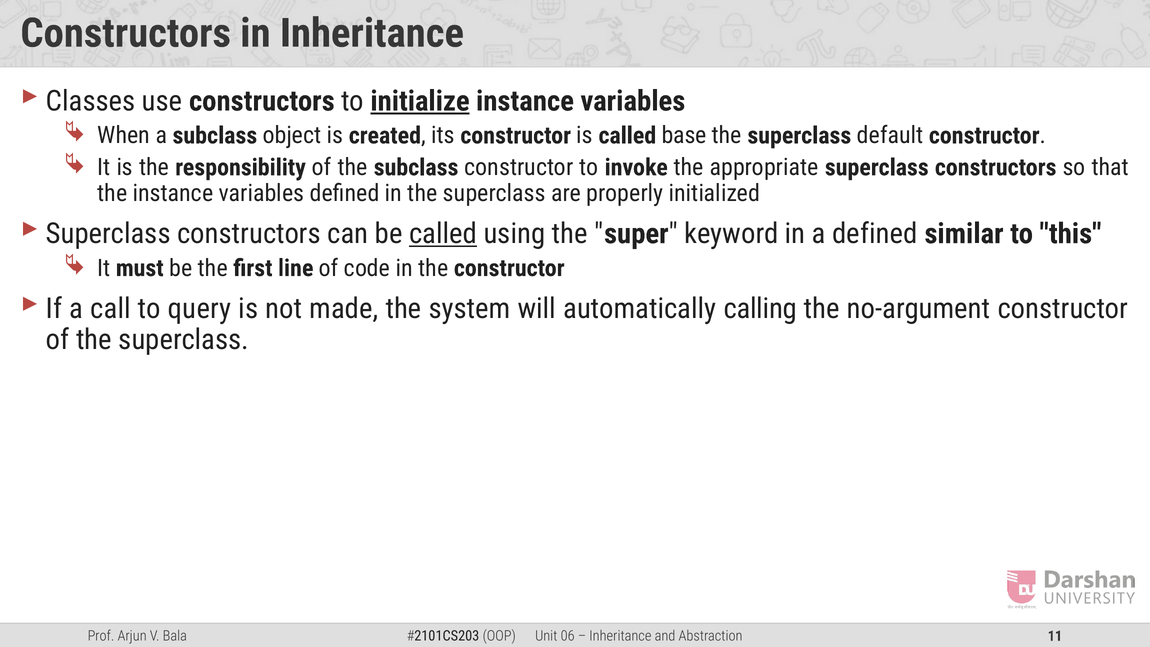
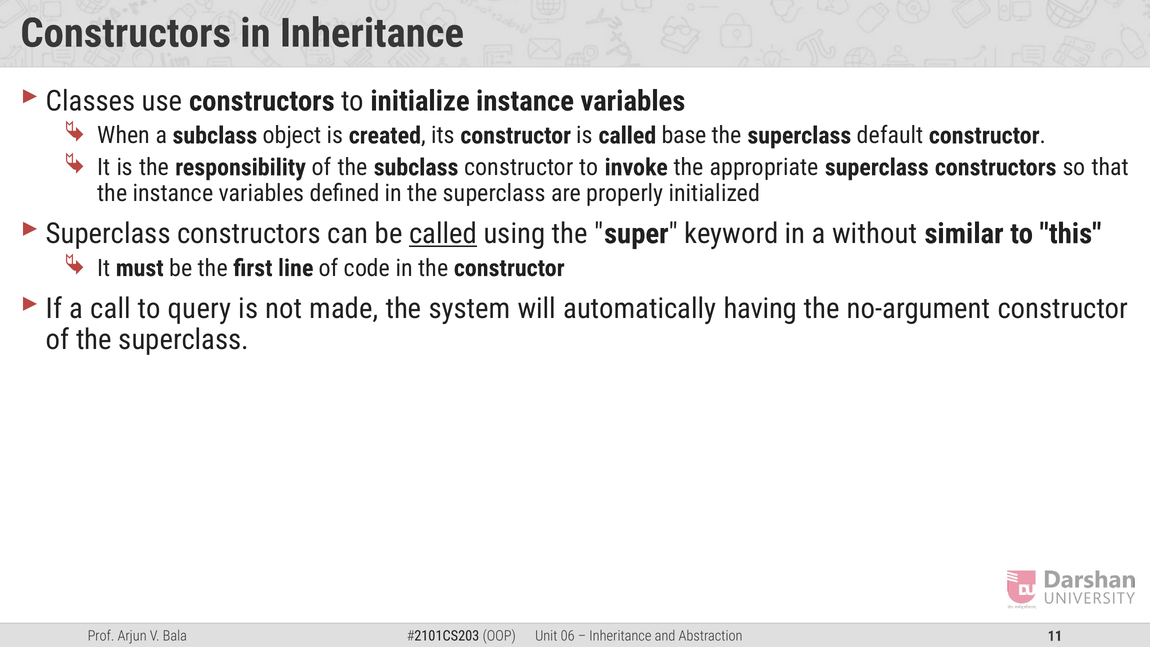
initialize underline: present -> none (420, 101)
a defined: defined -> without (875, 234)
calling: calling -> having (760, 309)
